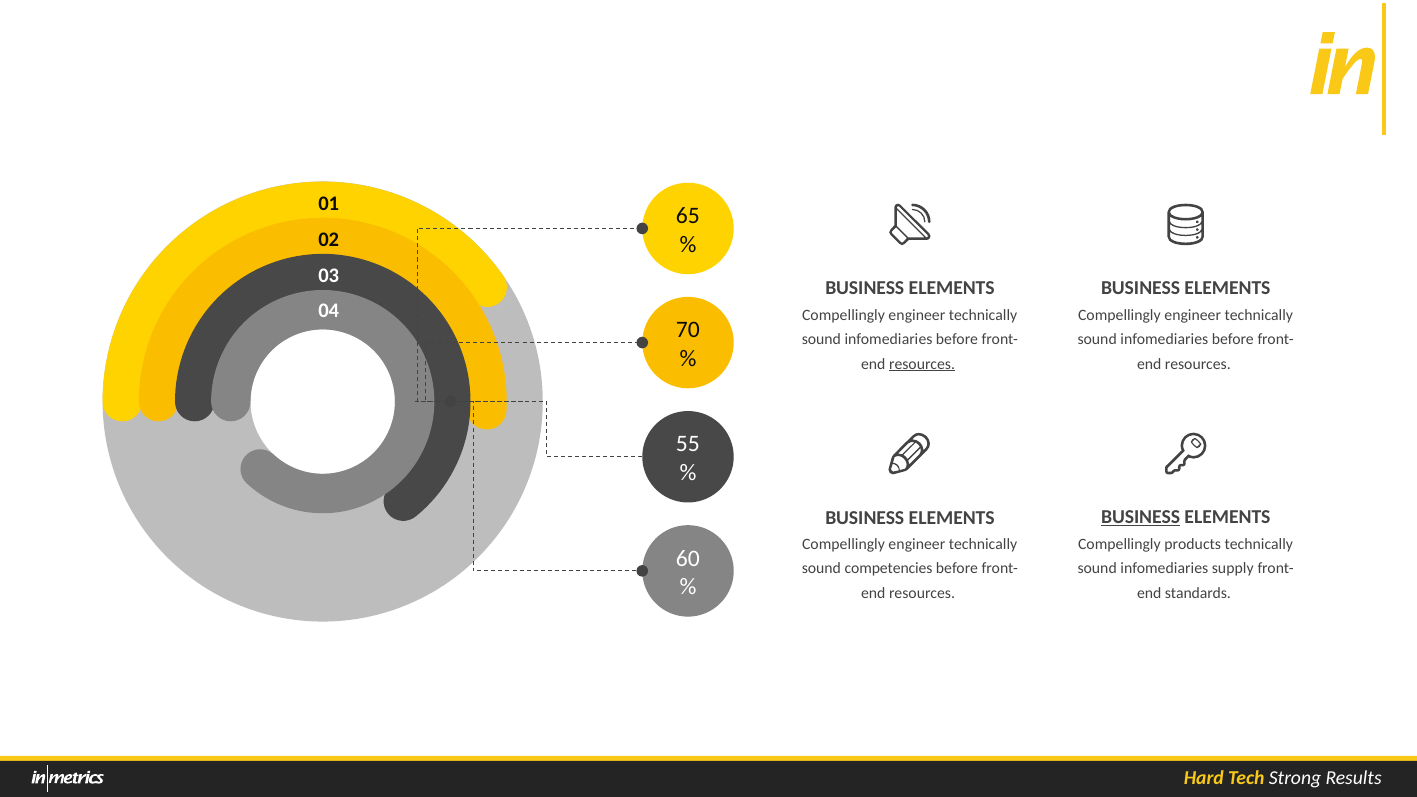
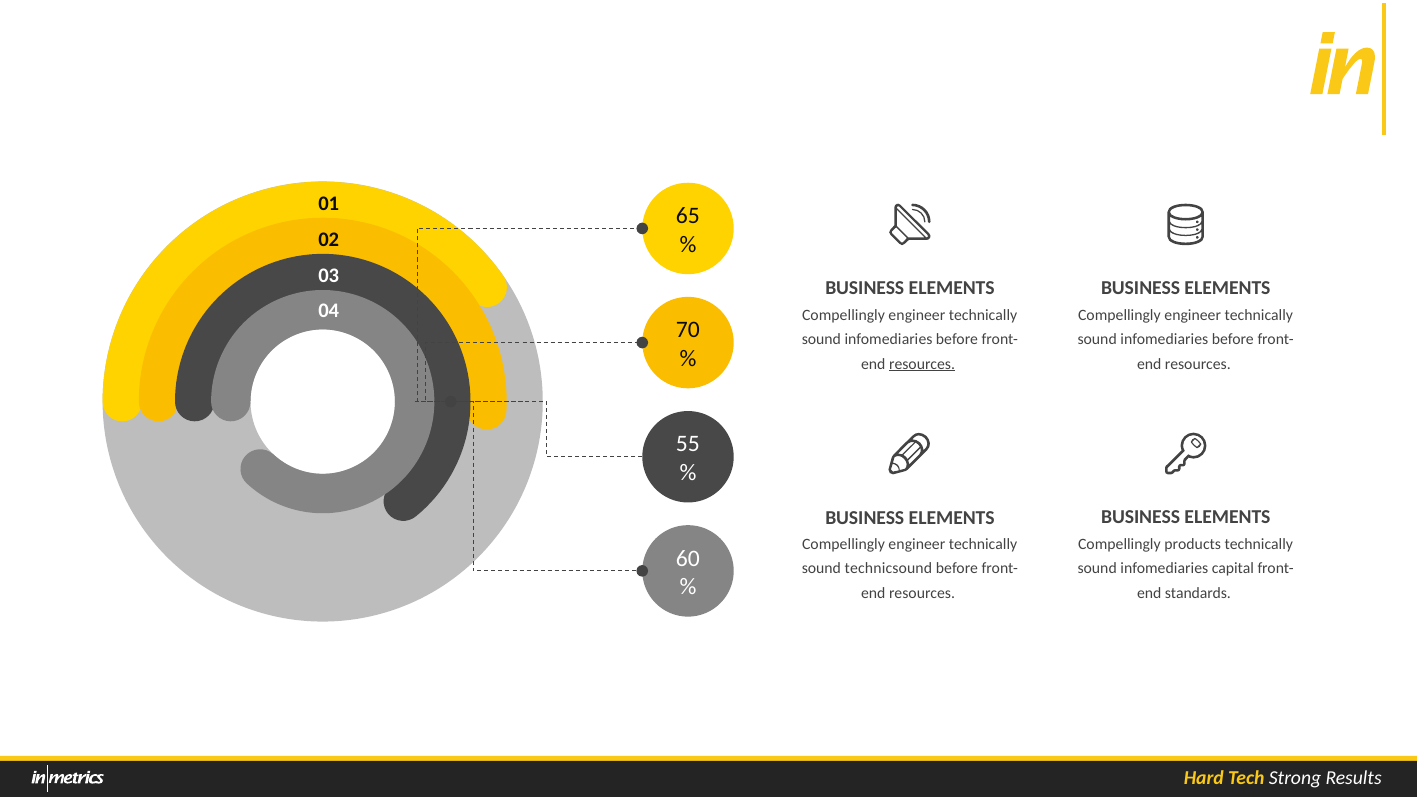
BUSINESS underline: present -> none (1141, 517)
competencies: competencies -> technicsound (888, 569)
supply: supply -> capital (1233, 569)
